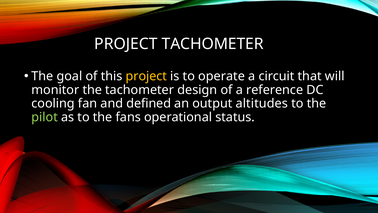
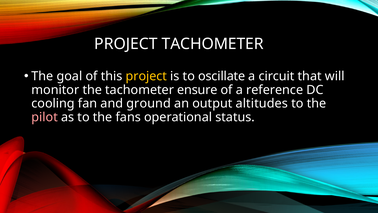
operate: operate -> oscillate (222, 76)
design: design -> ensure (197, 90)
defined: defined -> ground (149, 103)
pilot colour: light green -> pink (45, 117)
